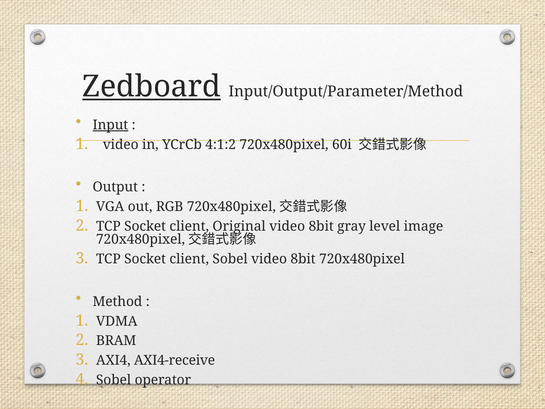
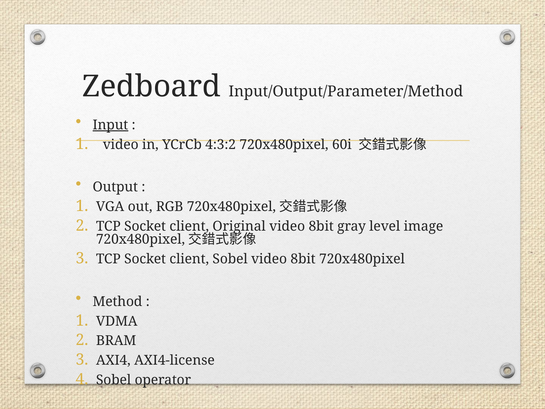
Zedboard underline: present -> none (151, 86)
4:1:2: 4:1:2 -> 4:3:2 (221, 144)
AXI4-receive: AXI4-receive -> AXI4-license (174, 360)
